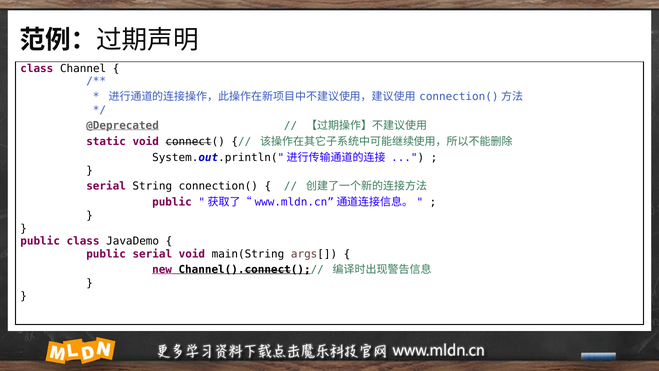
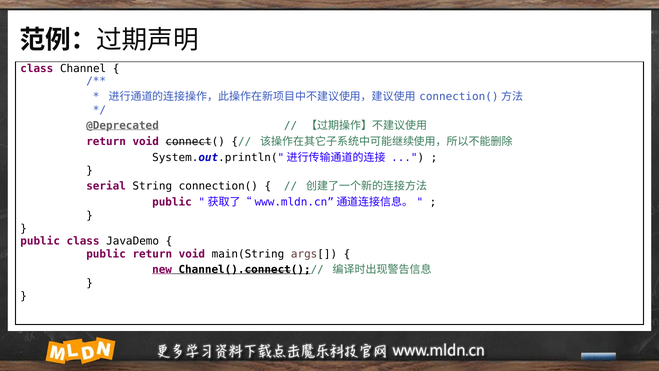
static: static -> return (106, 141)
public serial: serial -> return (152, 254)
